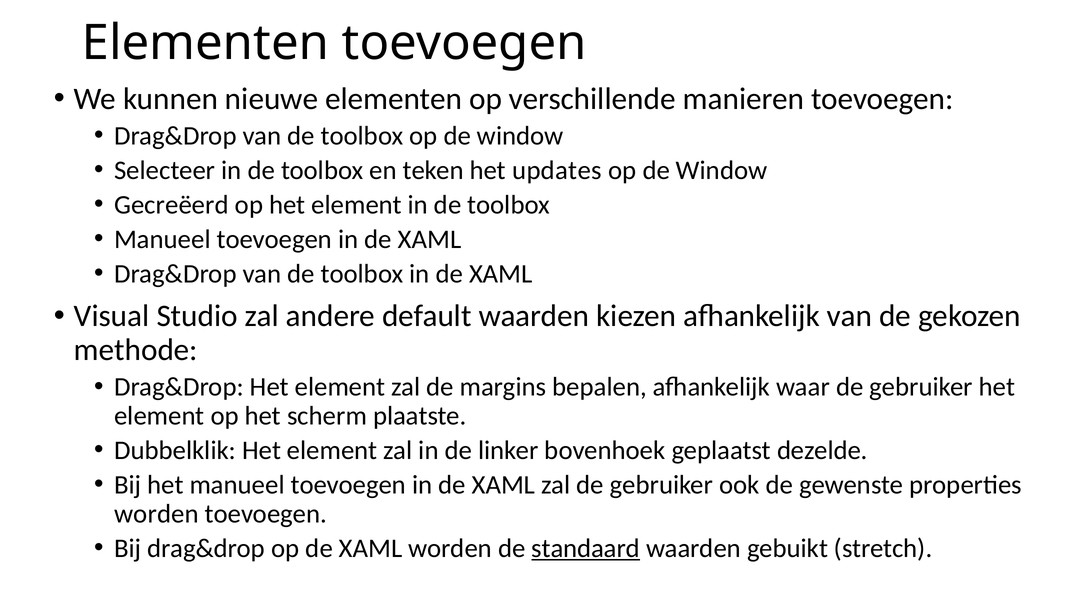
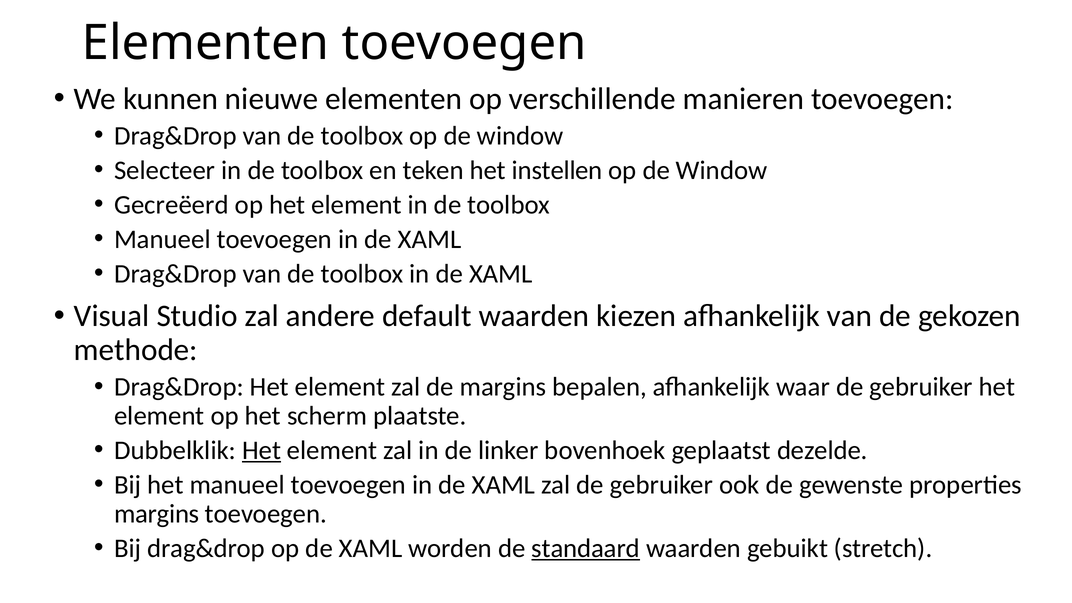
updates: updates -> instellen (557, 170)
Het underline: none -> present (262, 450)
worden: worden -> margins (157, 514)
